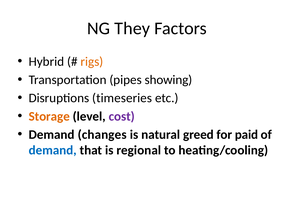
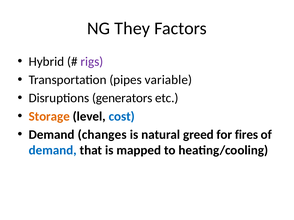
rigs colour: orange -> purple (92, 62)
showing: showing -> variable (168, 80)
timeseries: timeseries -> generators (122, 98)
cost colour: purple -> blue (122, 117)
paid: paid -> fires (246, 135)
regional: regional -> mapped (139, 151)
